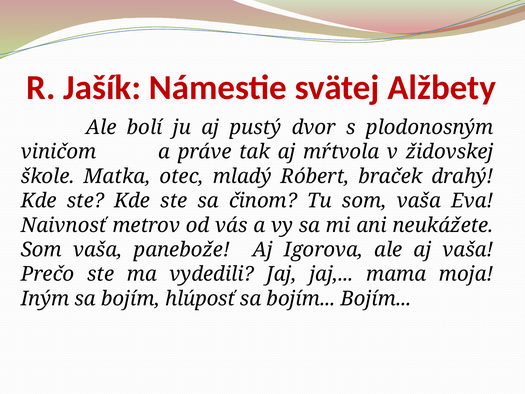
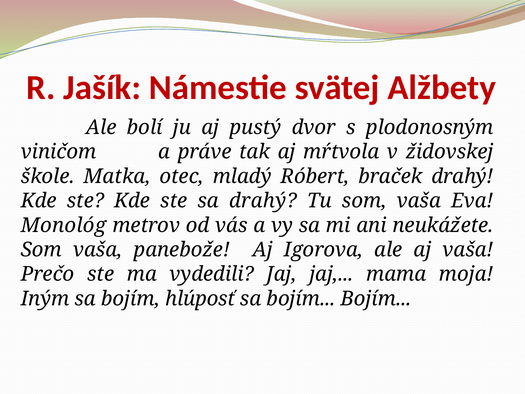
sa činom: činom -> drahý (263, 201)
Naivnosť: Naivnosť -> Monológ (64, 225)
